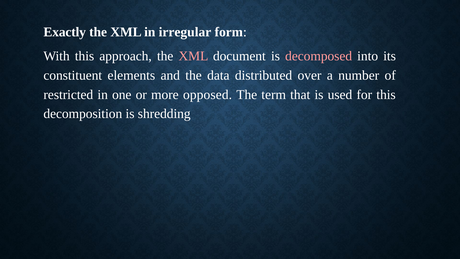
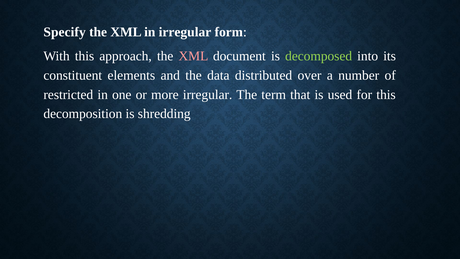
Exactly: Exactly -> Specify (65, 32)
decomposed colour: pink -> light green (319, 56)
more opposed: opposed -> irregular (208, 95)
